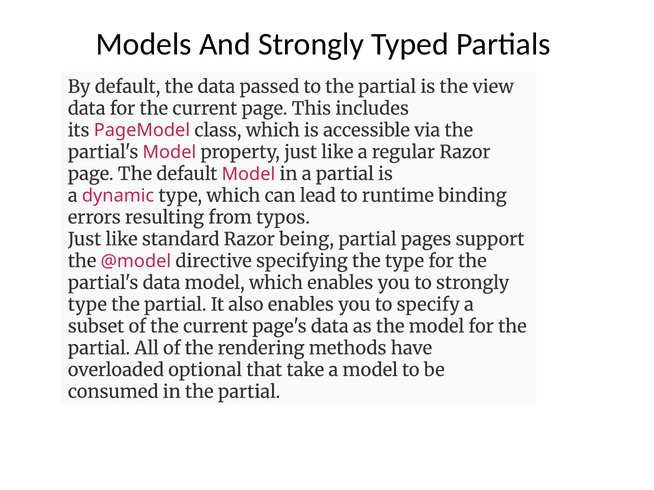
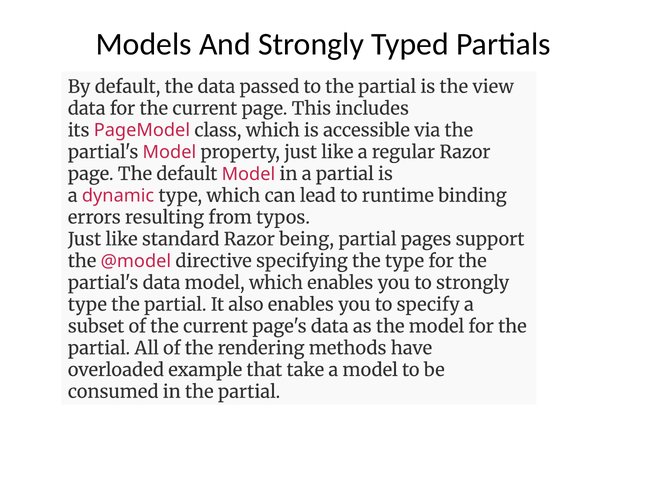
optional: optional -> example (205, 370)
